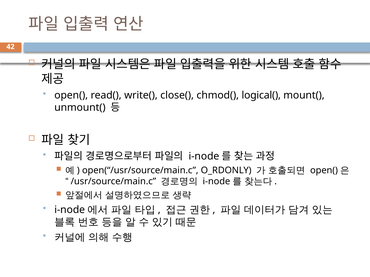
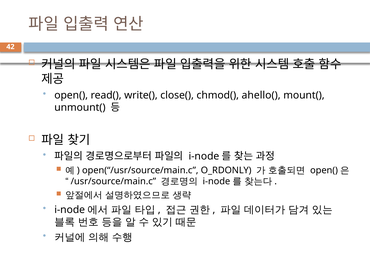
logical(: logical( -> ahello( (261, 95)
